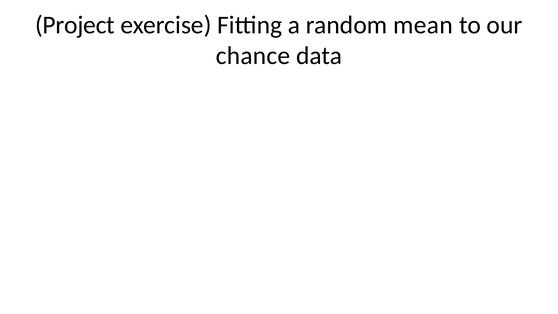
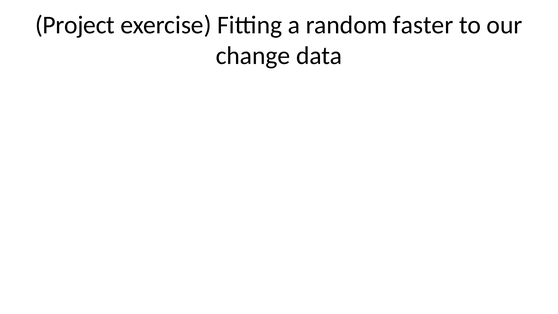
mean: mean -> faster (423, 25)
chance: chance -> change (253, 56)
